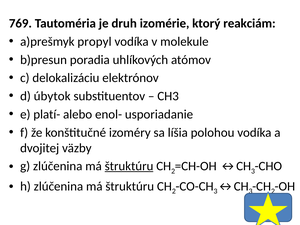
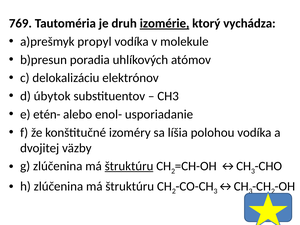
izomérie underline: none -> present (165, 23)
reakciám: reakciám -> vychádza (249, 23)
platí-: platí- -> etén- (47, 114)
